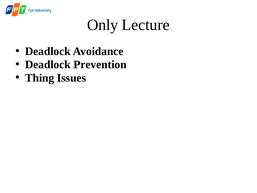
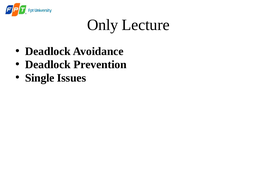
Thing: Thing -> Single (40, 78)
